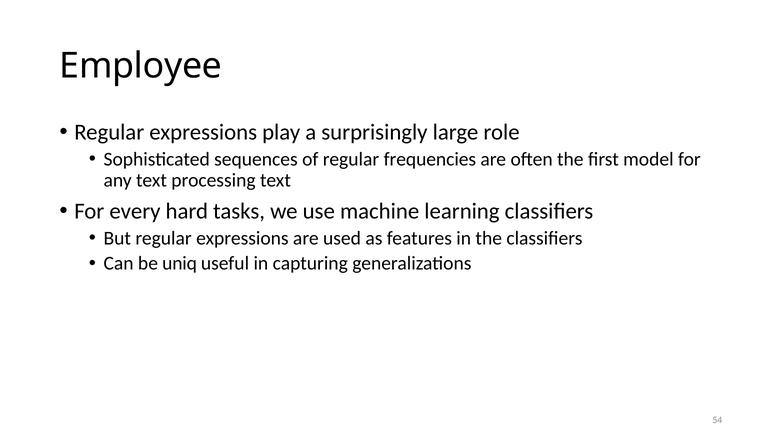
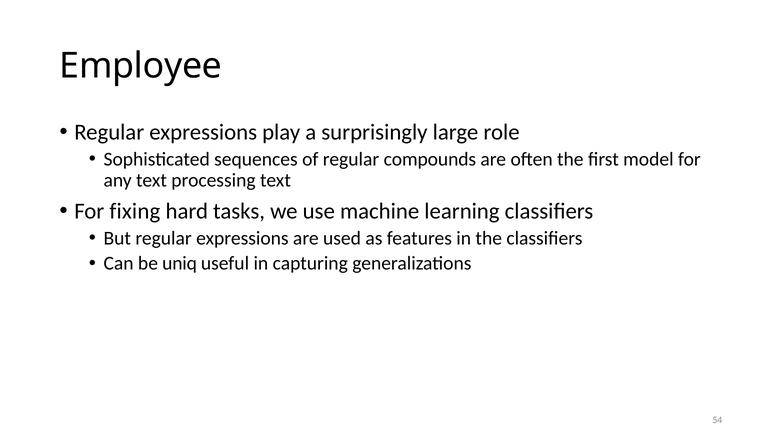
frequencies: frequencies -> compounds (430, 159)
every: every -> fixing (135, 211)
